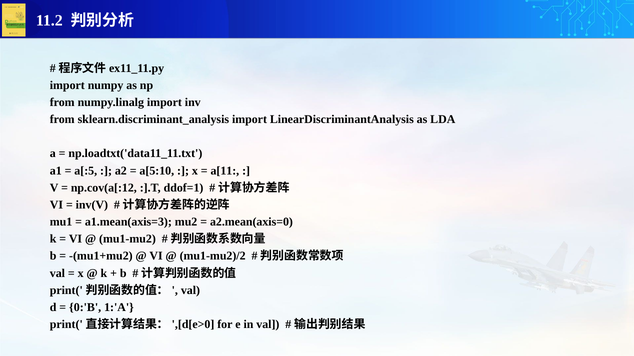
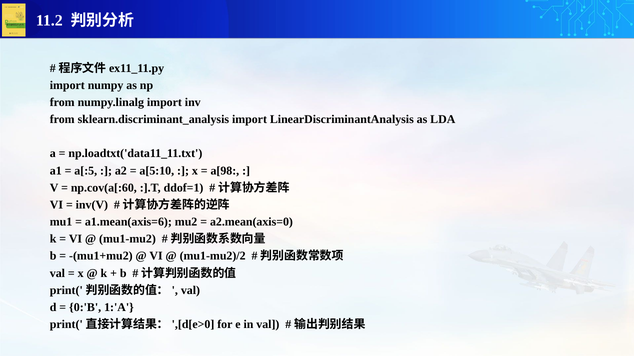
a[11: a[11 -> a[98 (225, 171)
np.cov(a[:12: np.cov(a[:12 -> np.cov(a[:60 (104, 188)
a1.mean(axis=3: a1.mean(axis=3 -> a1.mean(axis=6 (128, 222)
